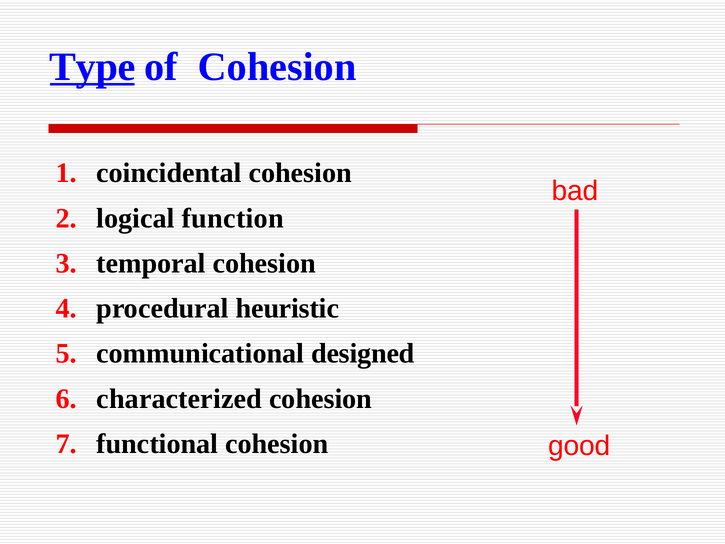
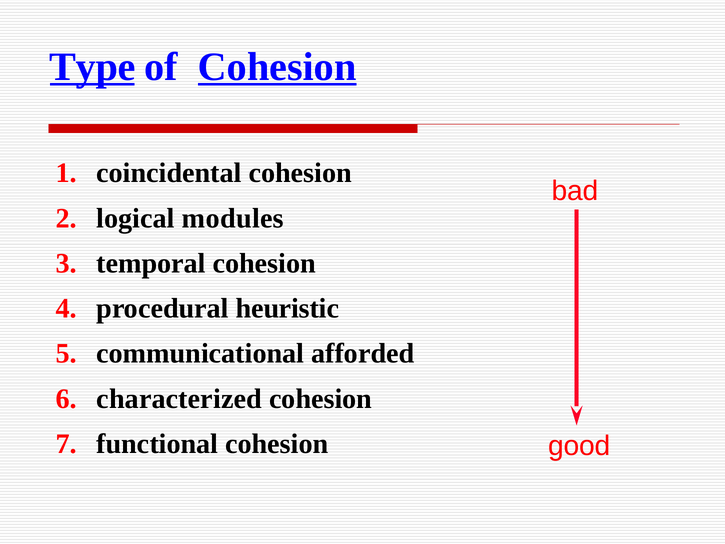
Cohesion underline: none -> present (277, 67)
function: function -> modules (233, 218)
designed: designed -> afforded (363, 354)
